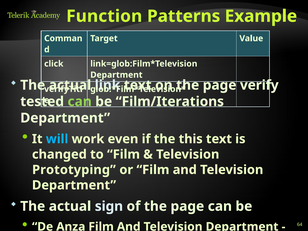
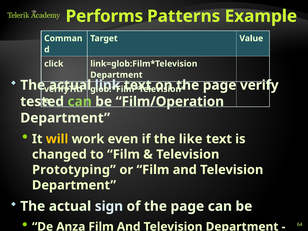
Function: Function -> Performs (104, 16)
Film/Iterations: Film/Iterations -> Film/Operation (170, 102)
will colour: light blue -> yellow (57, 139)
this: this -> like (191, 139)
